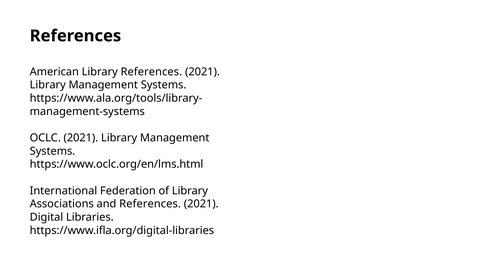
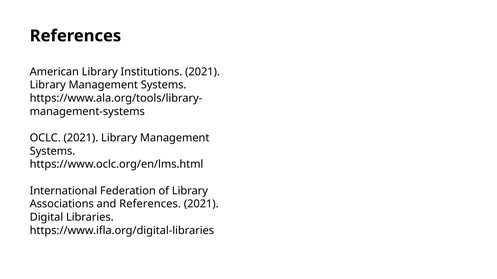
Library References: References -> Institutions (151, 72)
